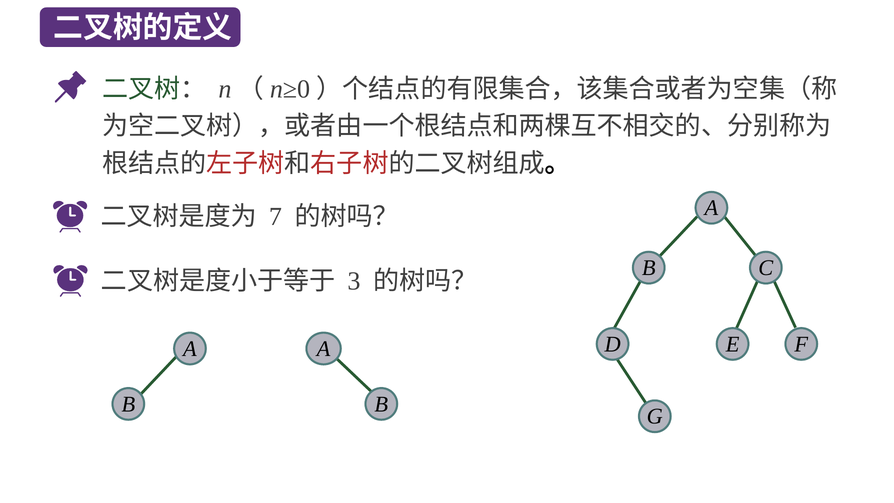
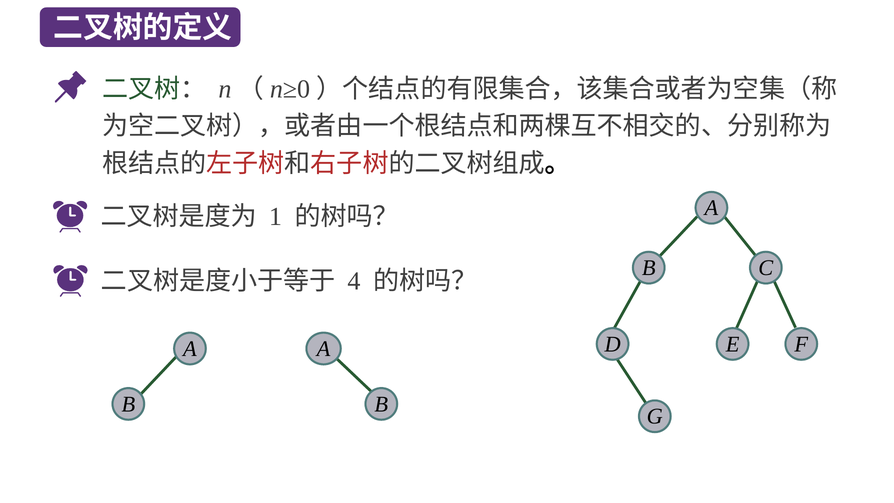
7: 7 -> 1 (275, 217)
3: 3 -> 4 (354, 281)
